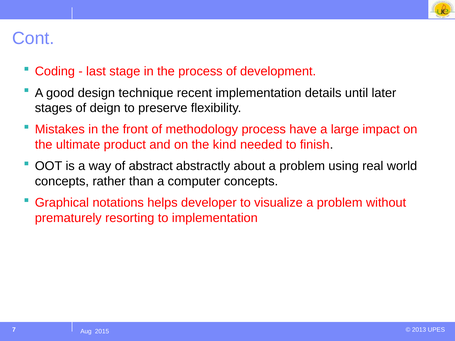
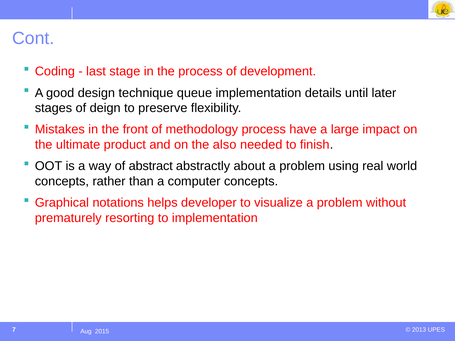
recent: recent -> queue (194, 93)
kind: kind -> also (225, 145)
